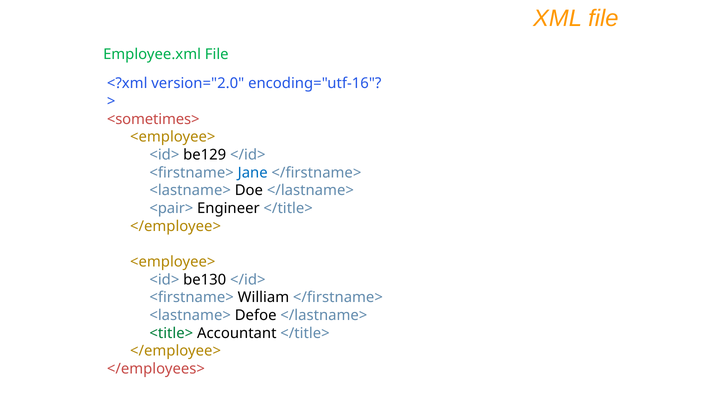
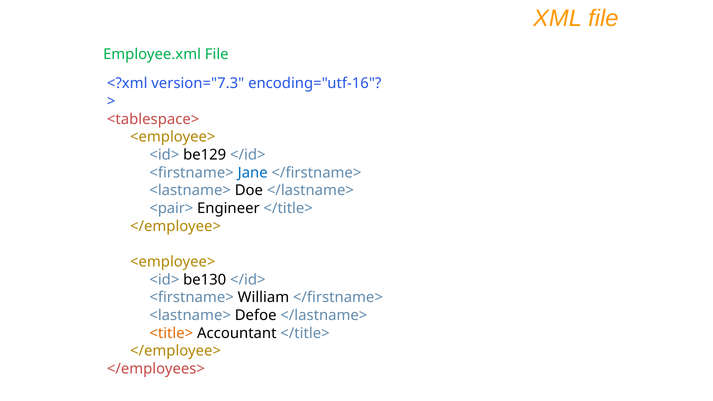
version="2.0: version="2.0 -> version="7.3 (198, 84)
<sometimes>: <sometimes> -> <tablespace> (153, 119)
<title> colour: green -> orange (171, 333)
